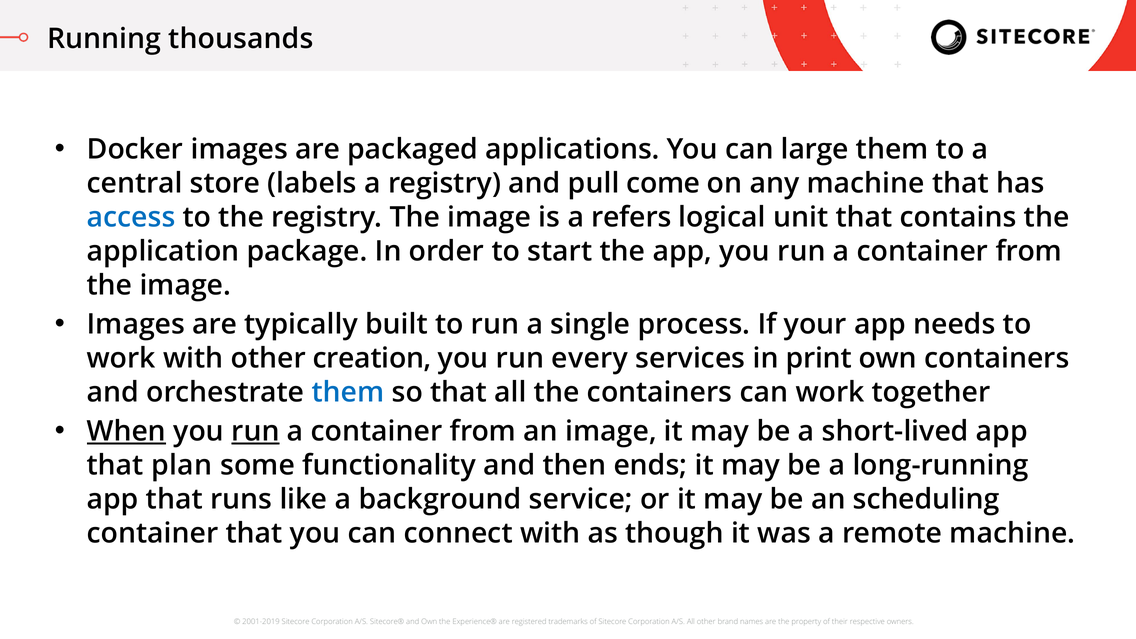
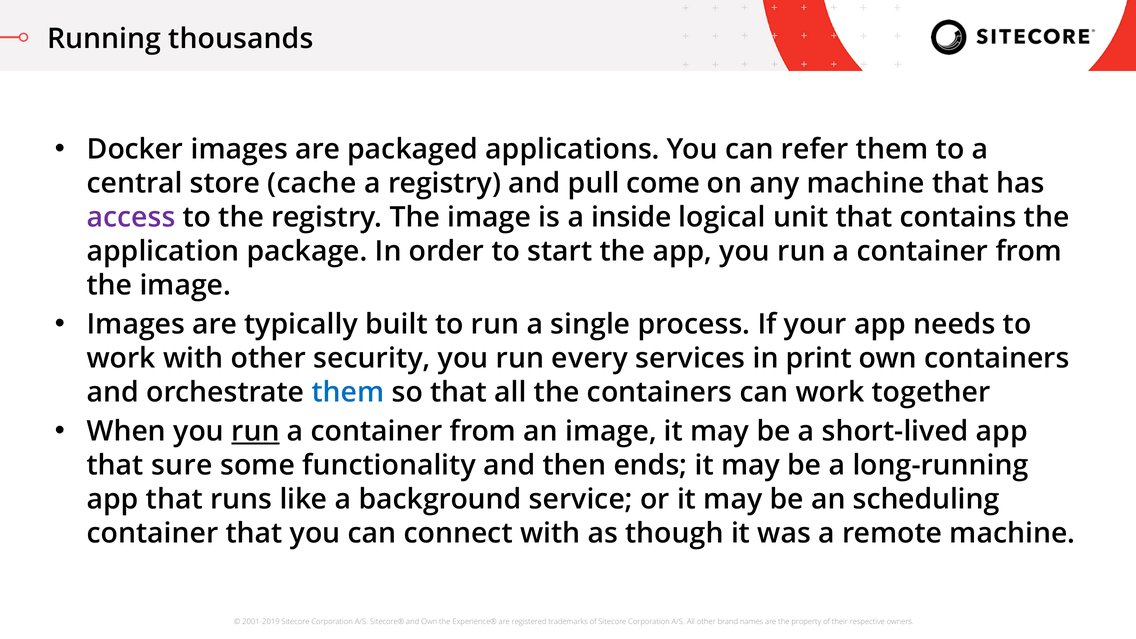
large: large -> refer (815, 149)
labels: labels -> cache (312, 183)
access colour: blue -> purple (131, 217)
refers: refers -> inside (631, 217)
creation: creation -> security (372, 358)
When underline: present -> none (126, 431)
plan: plan -> sure (182, 465)
